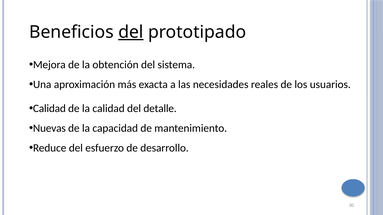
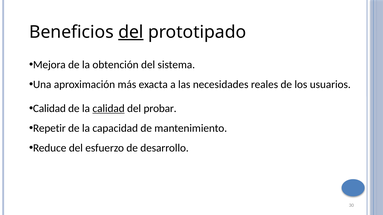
calidad underline: none -> present (109, 109)
detalle: detalle -> probar (160, 109)
Nuevas: Nuevas -> Repetir (49, 128)
